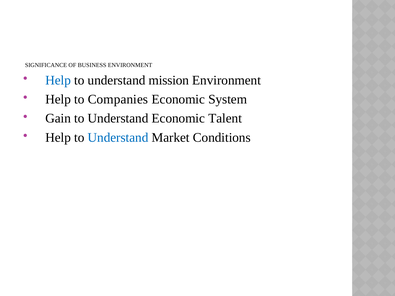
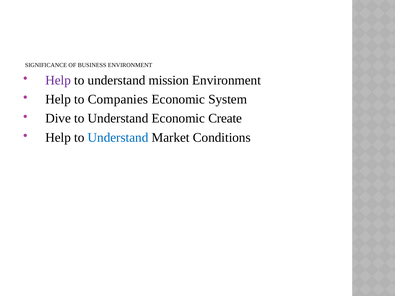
Help colour: blue -> purple (58, 80)
Gain: Gain -> Dive (58, 118)
Talent: Talent -> Create (225, 118)
